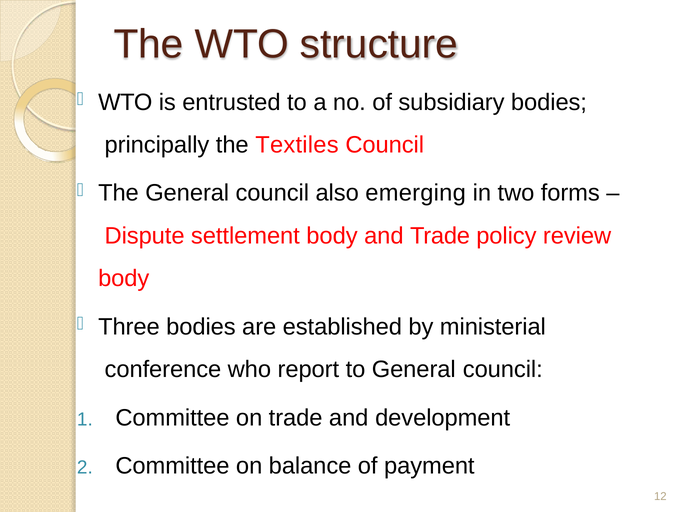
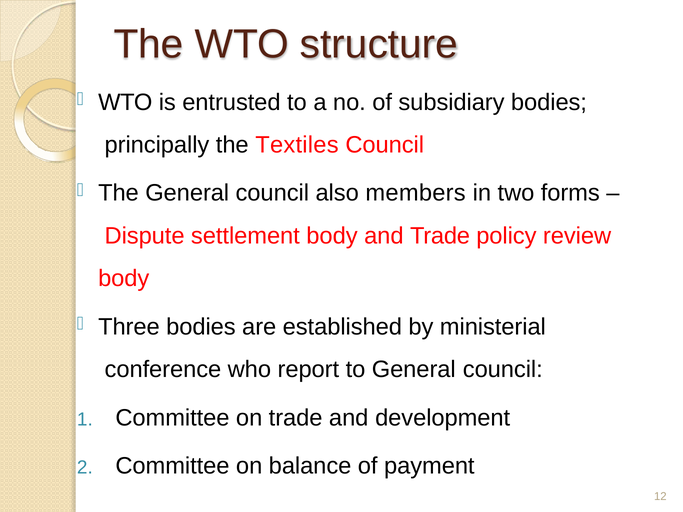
emerging: emerging -> members (416, 193)
